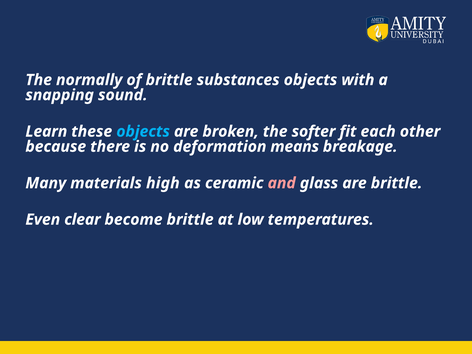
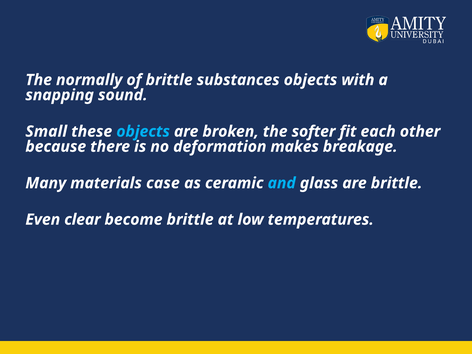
Learn: Learn -> Small (46, 131)
means: means -> makes (295, 147)
high: high -> case (163, 183)
and colour: pink -> light blue (282, 183)
